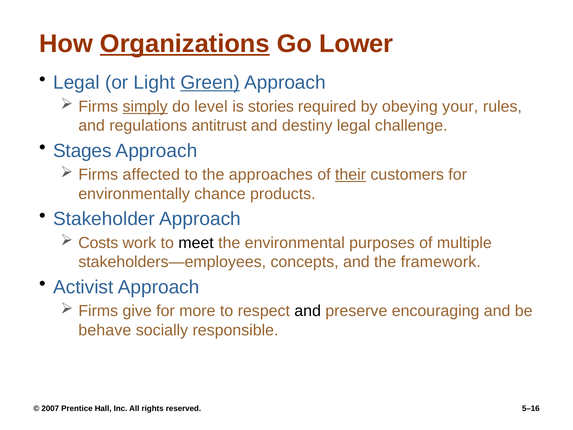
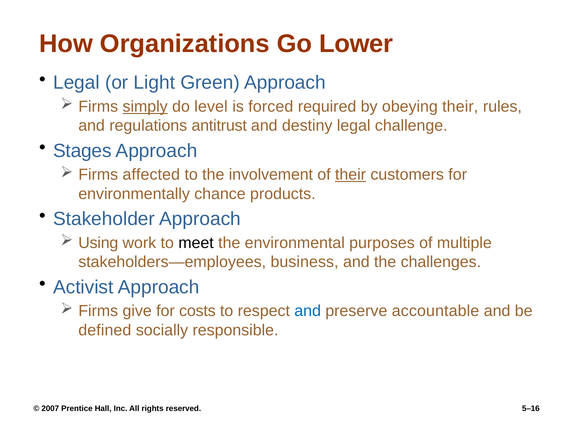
Organizations underline: present -> none (185, 44)
Green underline: present -> none (210, 83)
stories: stories -> forced (271, 106)
obeying your: your -> their (460, 106)
approaches: approaches -> involvement (271, 175)
Costs: Costs -> Using (98, 243)
concepts: concepts -> business (305, 262)
framework: framework -> challenges (441, 262)
more: more -> costs (197, 311)
and colour: black -> blue (308, 311)
encouraging: encouraging -> accountable (436, 311)
behave: behave -> defined (105, 330)
